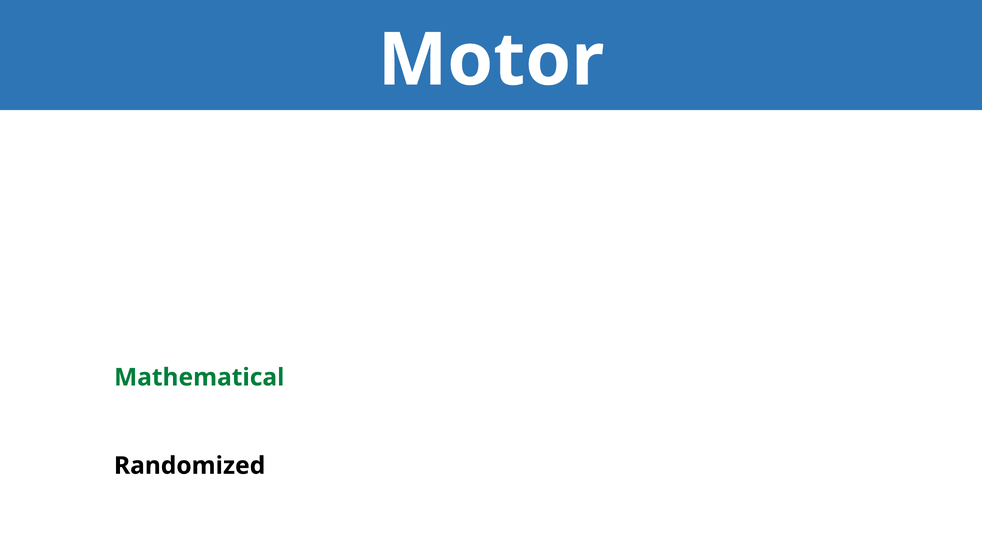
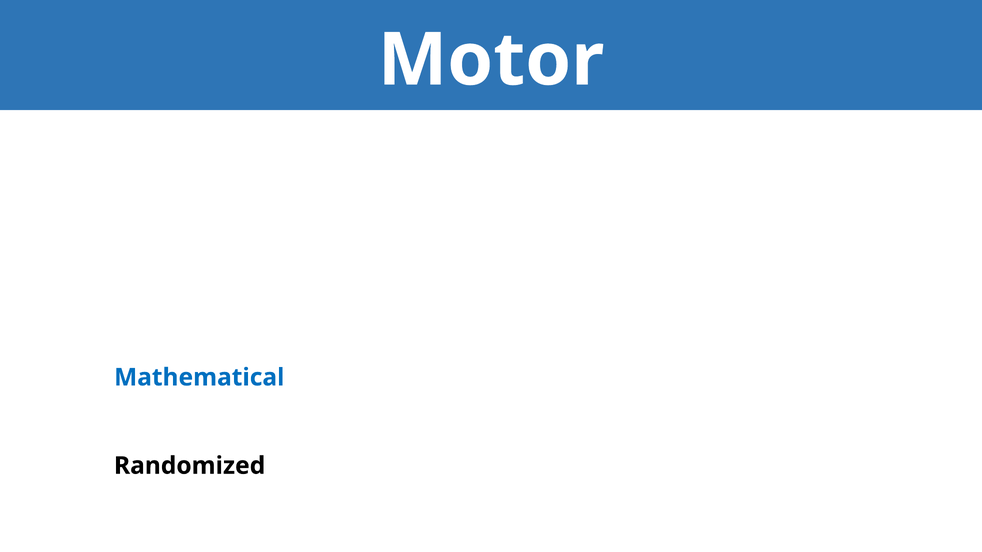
Mathematical colour: green -> blue (199, 378)
